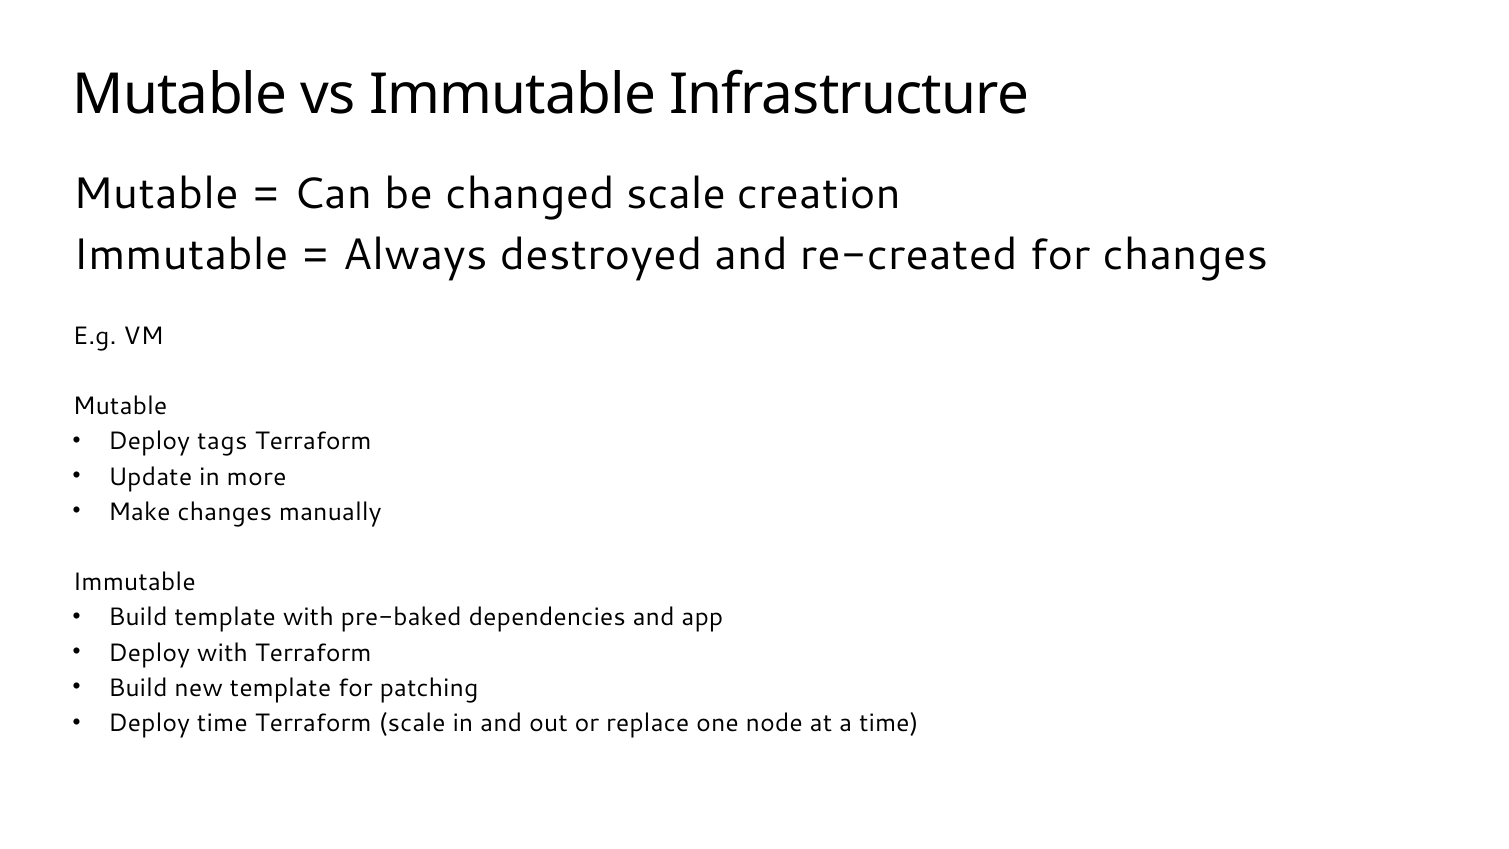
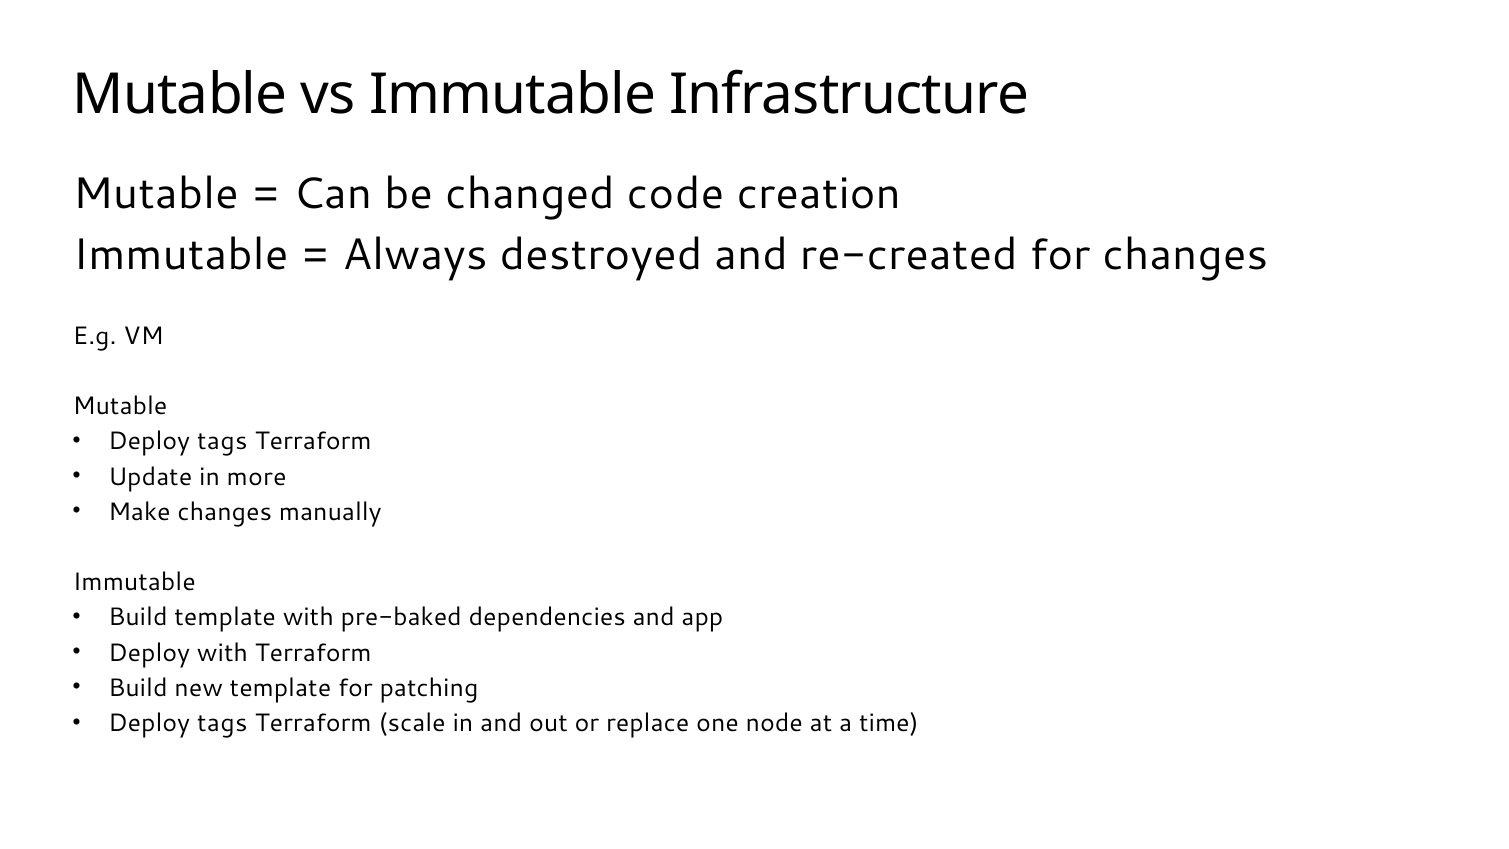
changed scale: scale -> code (676, 194)
time: time -> tags (222, 723)
